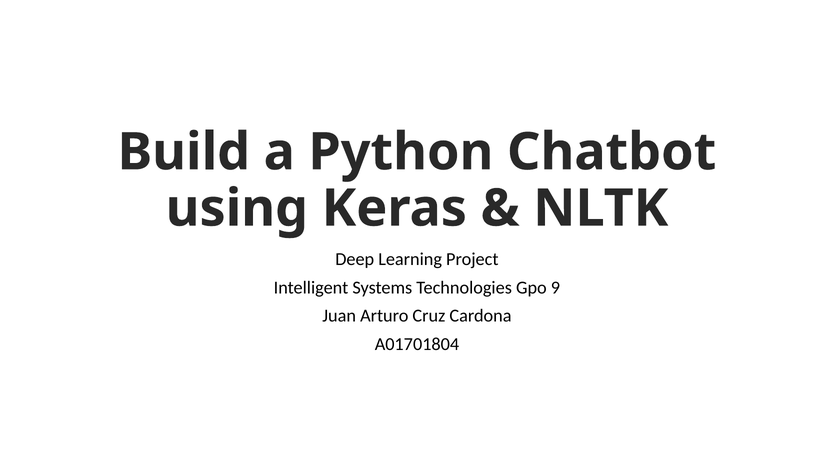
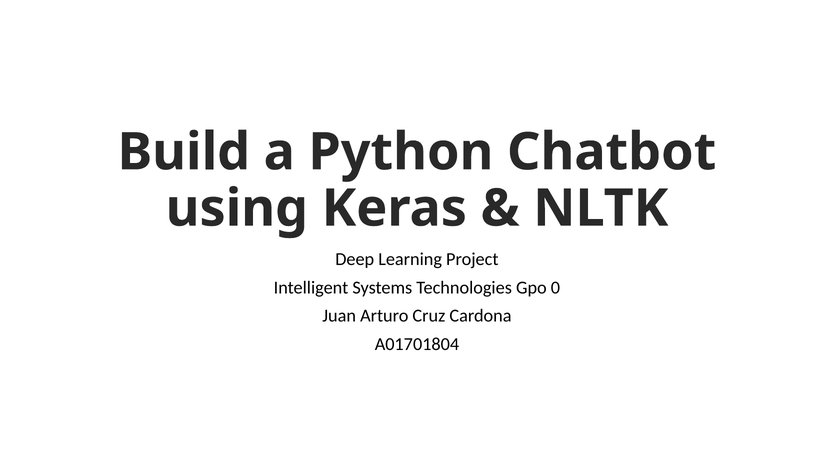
9: 9 -> 0 (555, 288)
